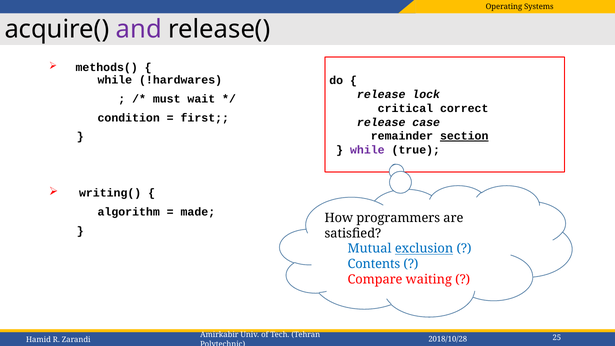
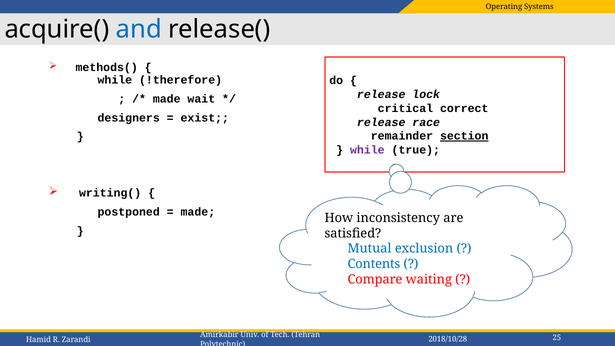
and colour: purple -> blue (139, 29)
!hardwares: !hardwares -> !therefore (181, 80)
must: must -> made (167, 99)
condition: condition -> designers (129, 118)
first: first -> exist (205, 118)
case: case -> race (426, 122)
algorithm: algorithm -> postponed (129, 212)
programmers: programmers -> inconsistency (398, 218)
exclusion underline: present -> none (424, 249)
